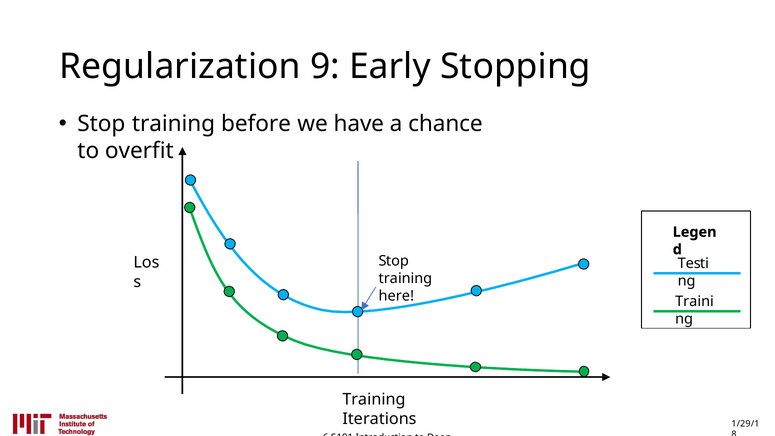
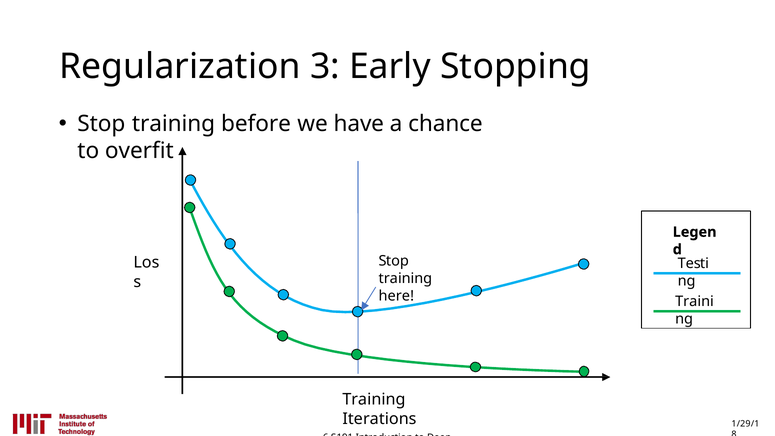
9: 9 -> 3 (325, 67)
